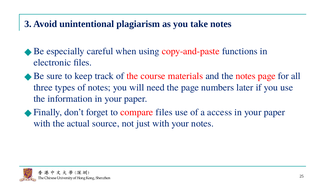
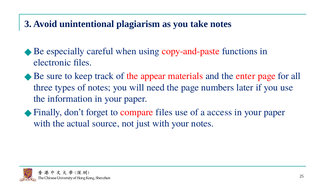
course: course -> appear (153, 76)
the notes: notes -> enter (246, 76)
